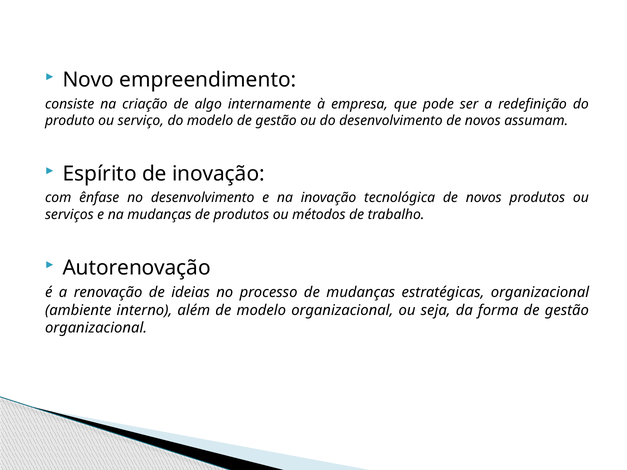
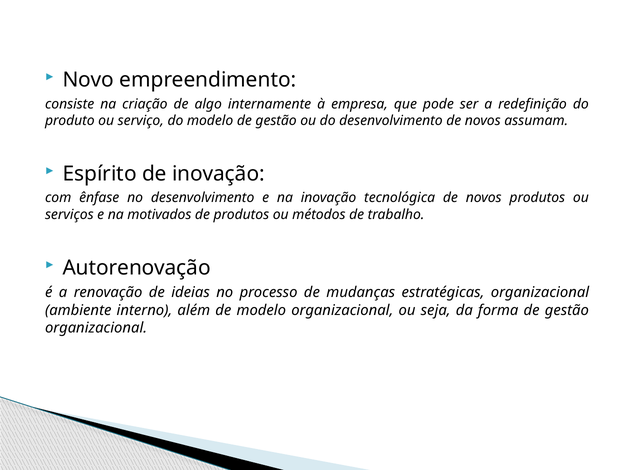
na mudanças: mudanças -> motivados (159, 215)
